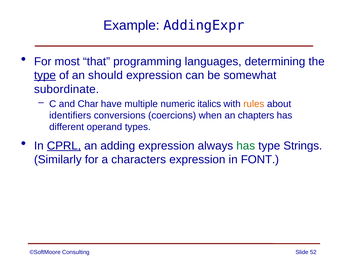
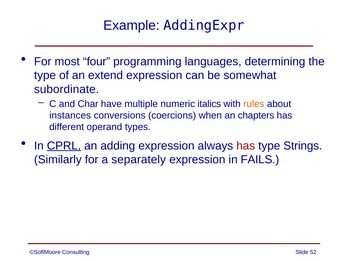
that: that -> four (97, 61)
type underline: present -> none (45, 75)
should: should -> extend (106, 75)
identifiers: identifiers -> instances (70, 115)
has colour: green -> red (246, 146)
characters: characters -> separately (139, 160)
FONT: FONT -> FAILS (260, 160)
